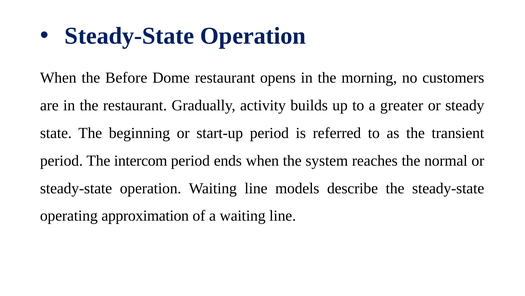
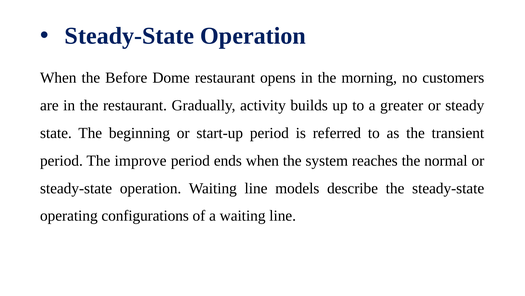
intercom: intercom -> improve (141, 160)
approximation: approximation -> configurations (145, 215)
